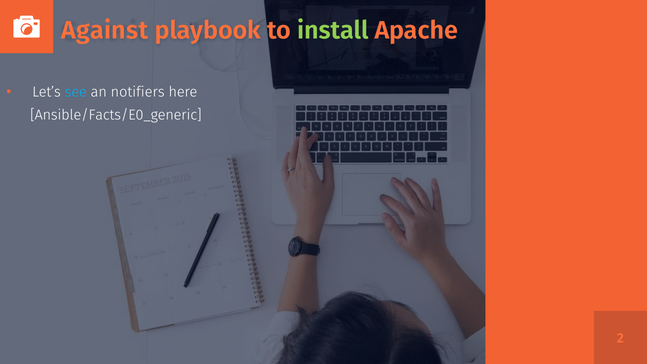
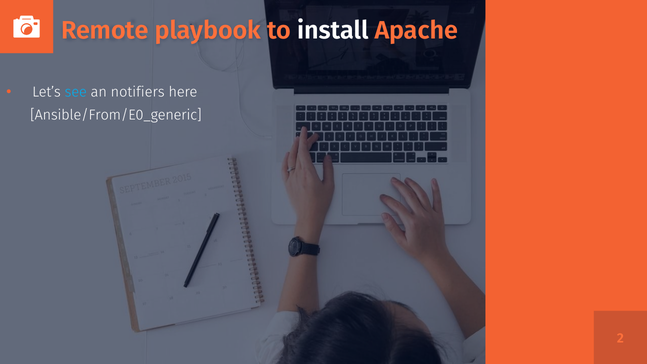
Against: Against -> Remote (105, 31)
install colour: light green -> white (333, 31)
Ansible/Facts/E0_generic: Ansible/Facts/E0_generic -> Ansible/From/E0_generic (116, 115)
